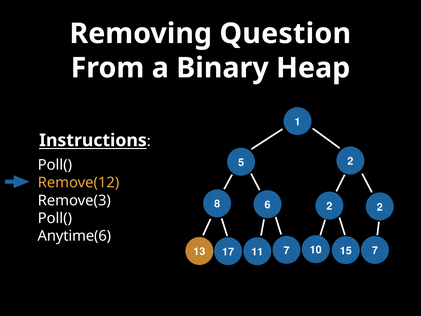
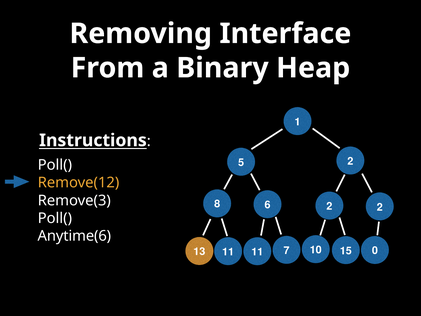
Question: Question -> Interface (285, 34)
15 7: 7 -> 0 (375, 251)
13 17: 17 -> 11 (228, 252)
